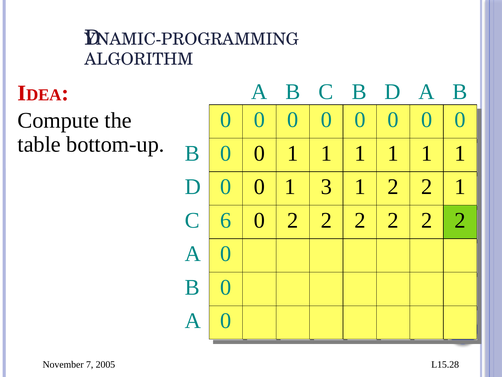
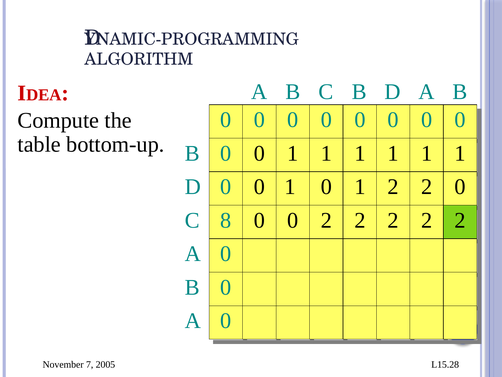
1 3: 3 -> 0 (326, 187)
2 1: 1 -> 0 (460, 187)
6: 6 -> 8 (226, 220)
2: 2 -> 0 (293, 220)
